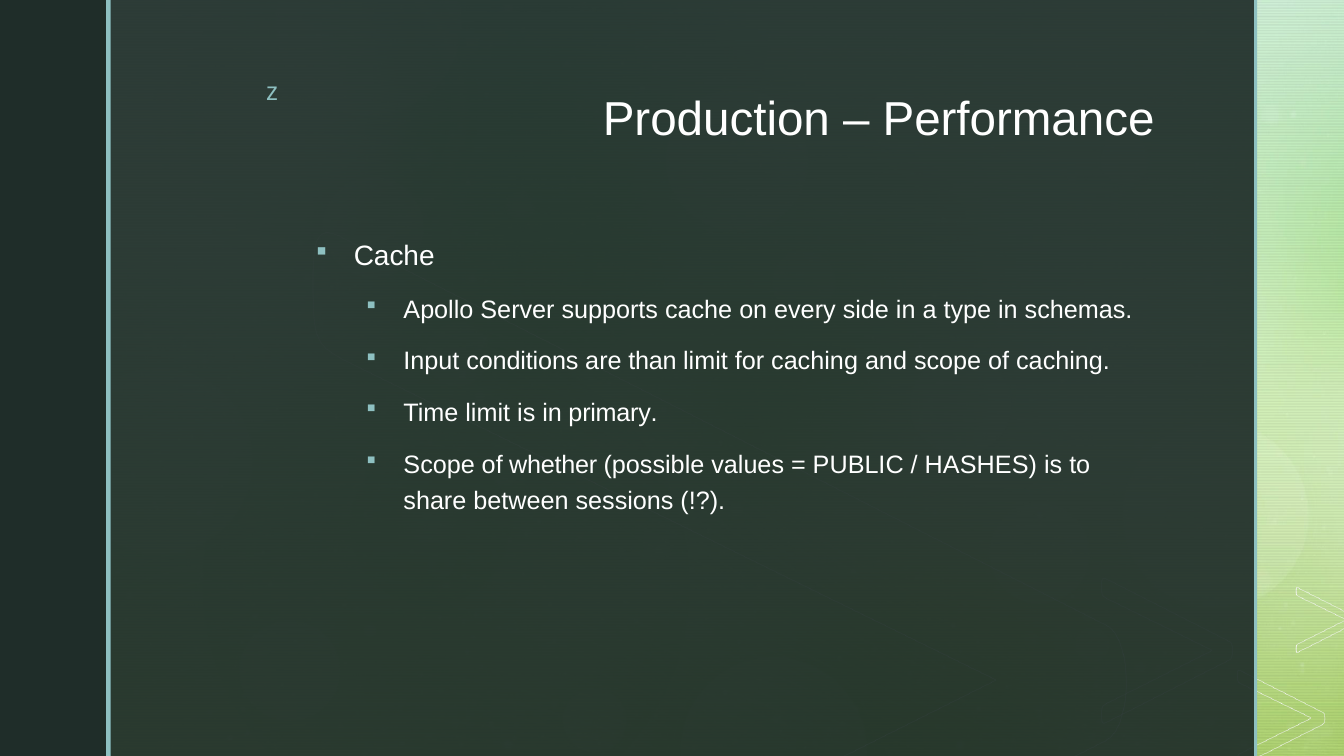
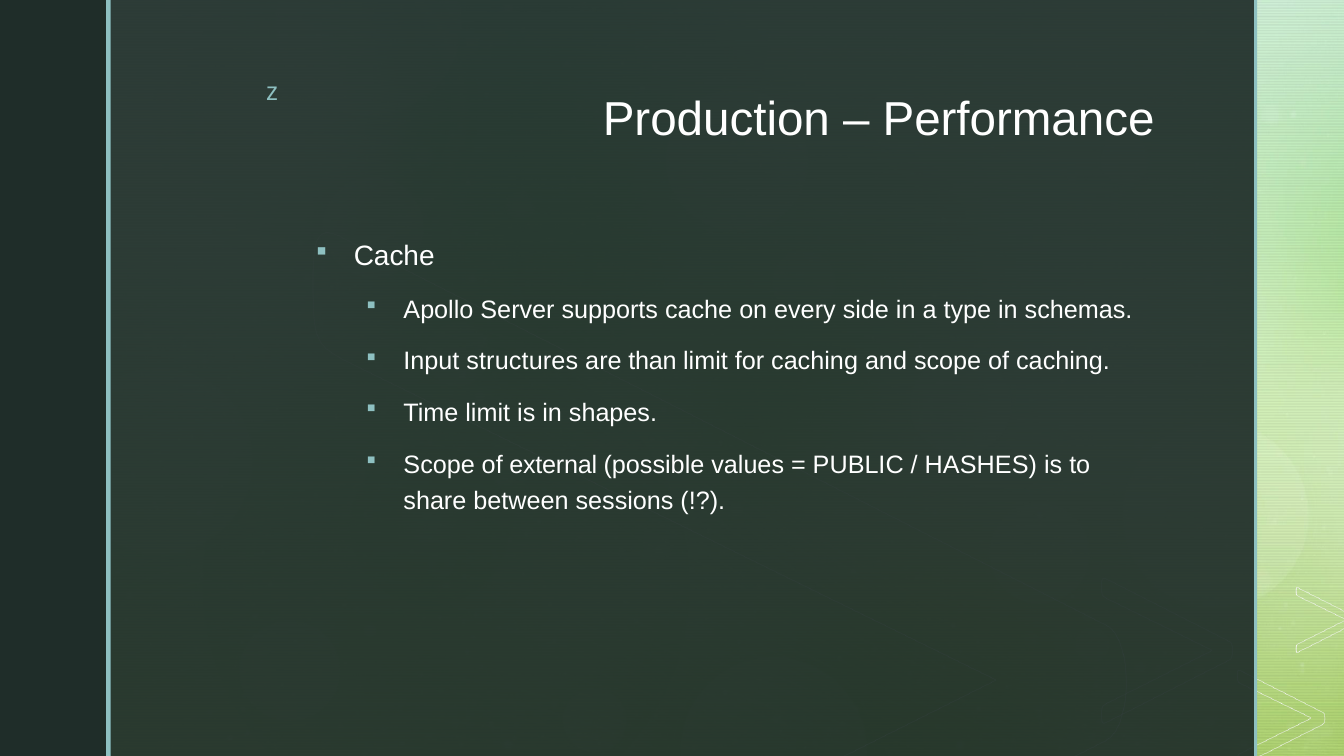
conditions: conditions -> structures (522, 362)
primary: primary -> shapes (613, 413)
whether: whether -> external (553, 465)
